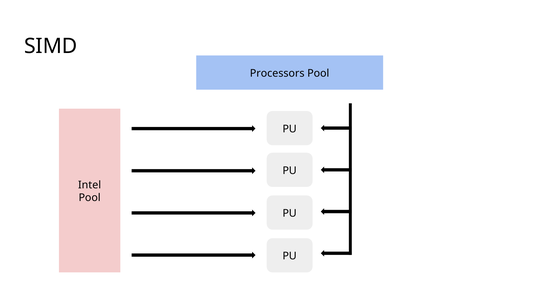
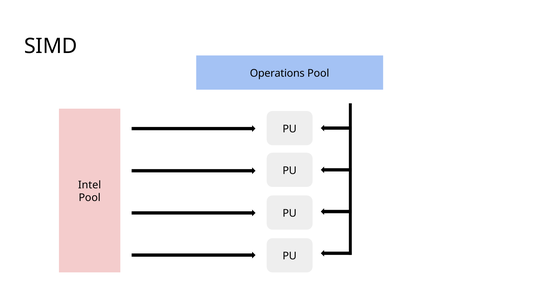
Processors: Processors -> Operations (277, 73)
